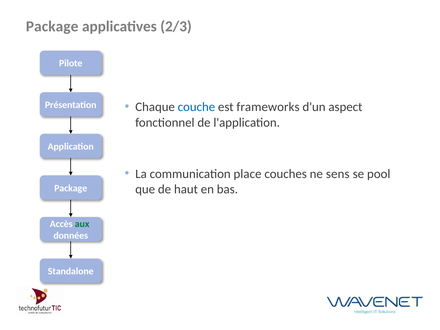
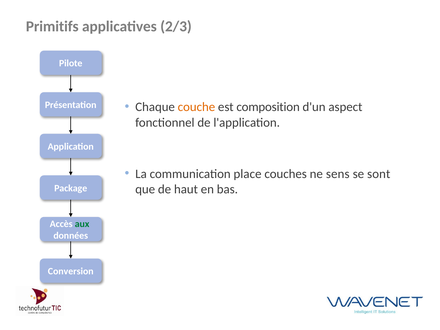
Package: Package -> Primitifs (52, 27)
couche colour: blue -> orange (196, 107)
frameworks: frameworks -> composition (268, 107)
pool: pool -> sont (379, 174)
Standalone: Standalone -> Conversion (71, 271)
